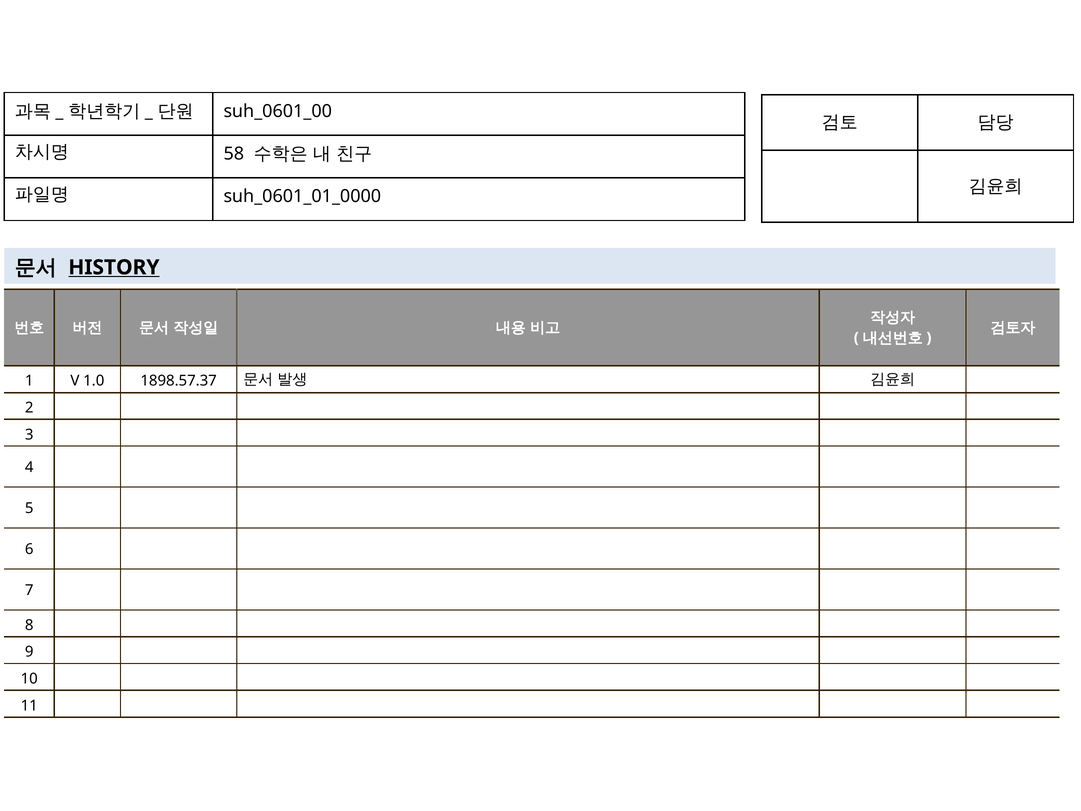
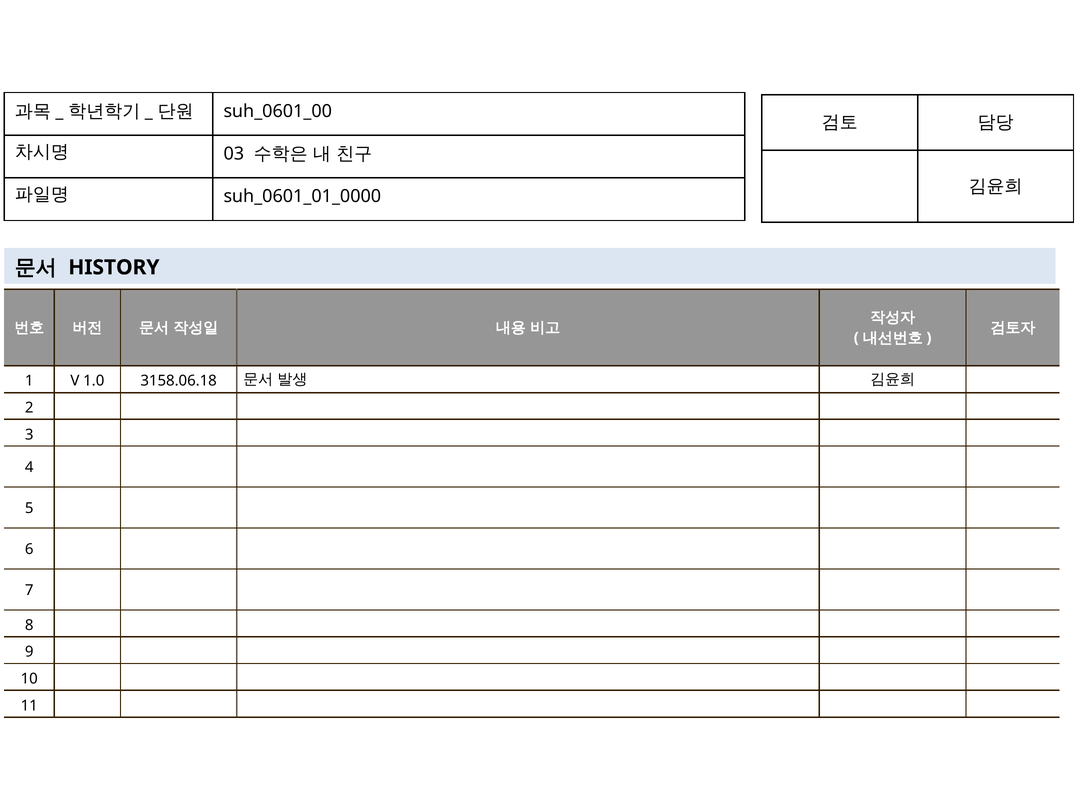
58: 58 -> 03 (234, 154)
HISTORY underline: present -> none (114, 267)
1898.57.37: 1898.57.37 -> 3158.06.18 (179, 381)
